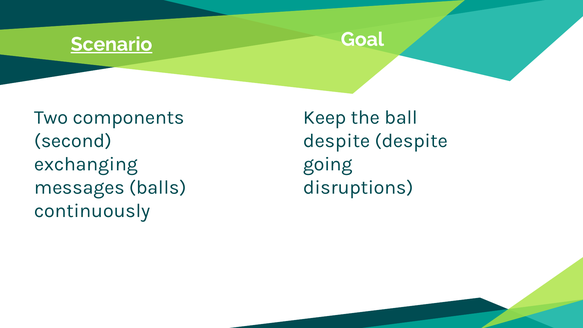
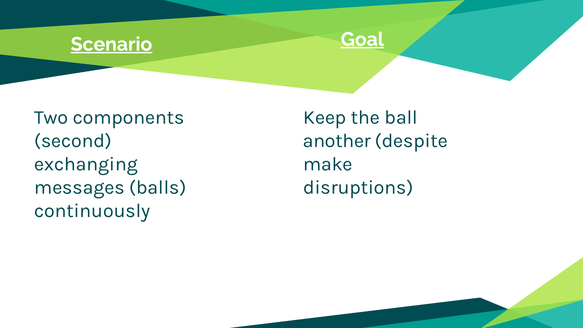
Goal underline: none -> present (362, 39)
despite: despite -> another (337, 141)
going: going -> make (328, 164)
